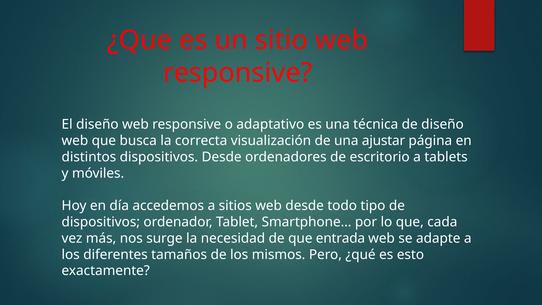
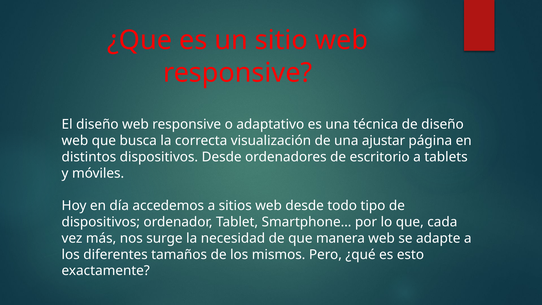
entrada: entrada -> manera (340, 238)
